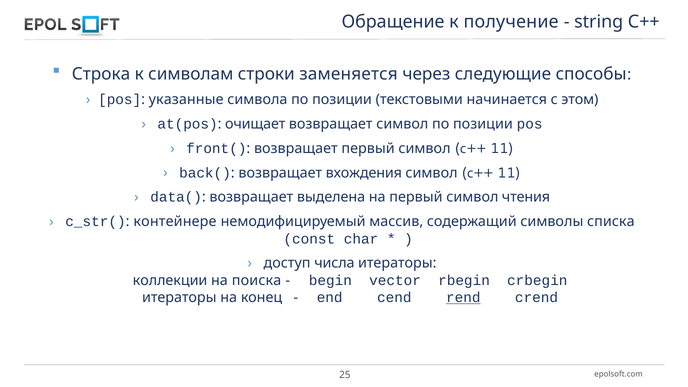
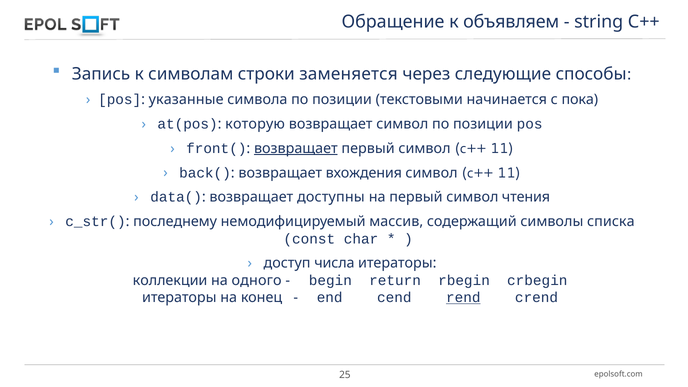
получение: получение -> объявляем (511, 22)
Строка: Строка -> Запись (101, 74)
этом: этом -> пока (580, 100)
очищает: очищает -> которую (255, 124)
возвращает underline: none -> present (296, 149)
выделена: выделена -> доступны (331, 197)
контейнере: контейнере -> последнему (175, 222)
поиска: поиска -> одного (257, 280)
vector: vector -> return (395, 280)
